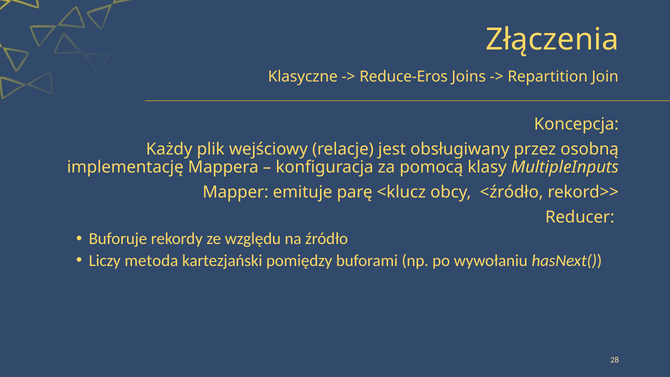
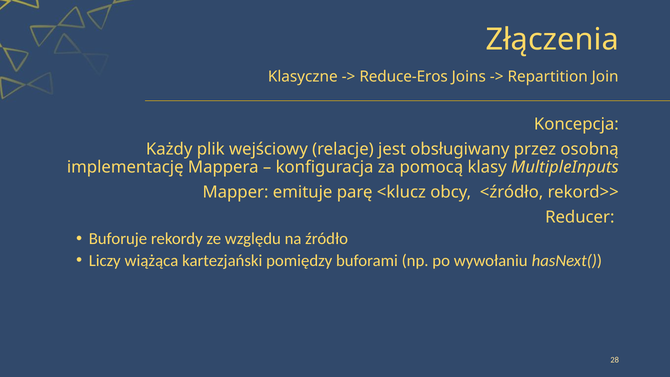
metoda: metoda -> wiążąca (151, 260)
